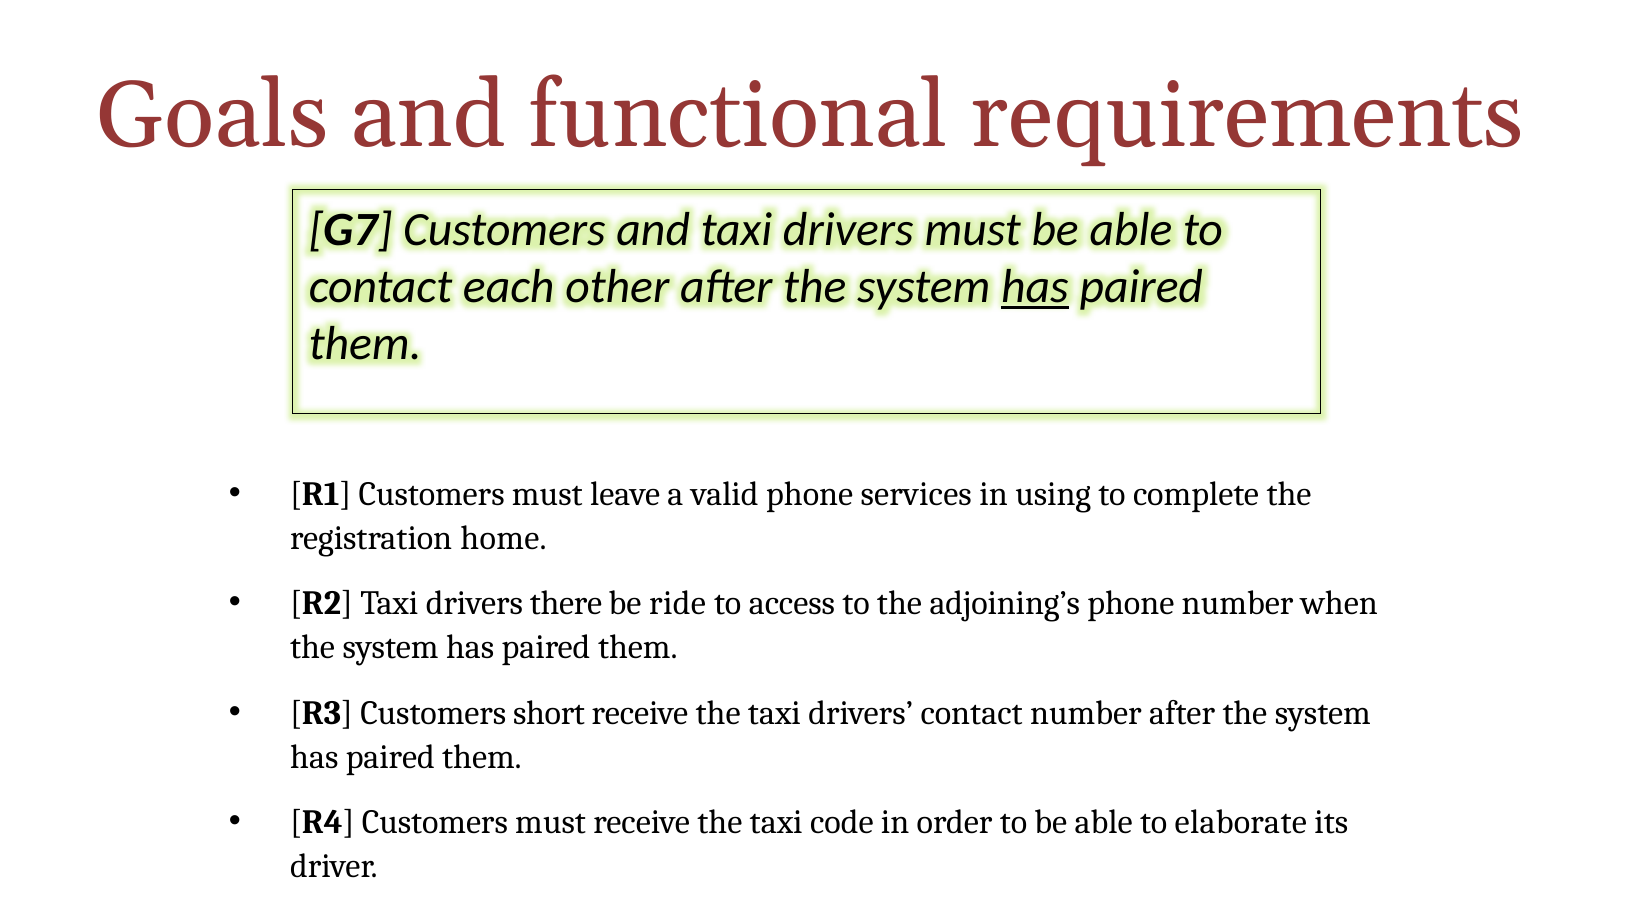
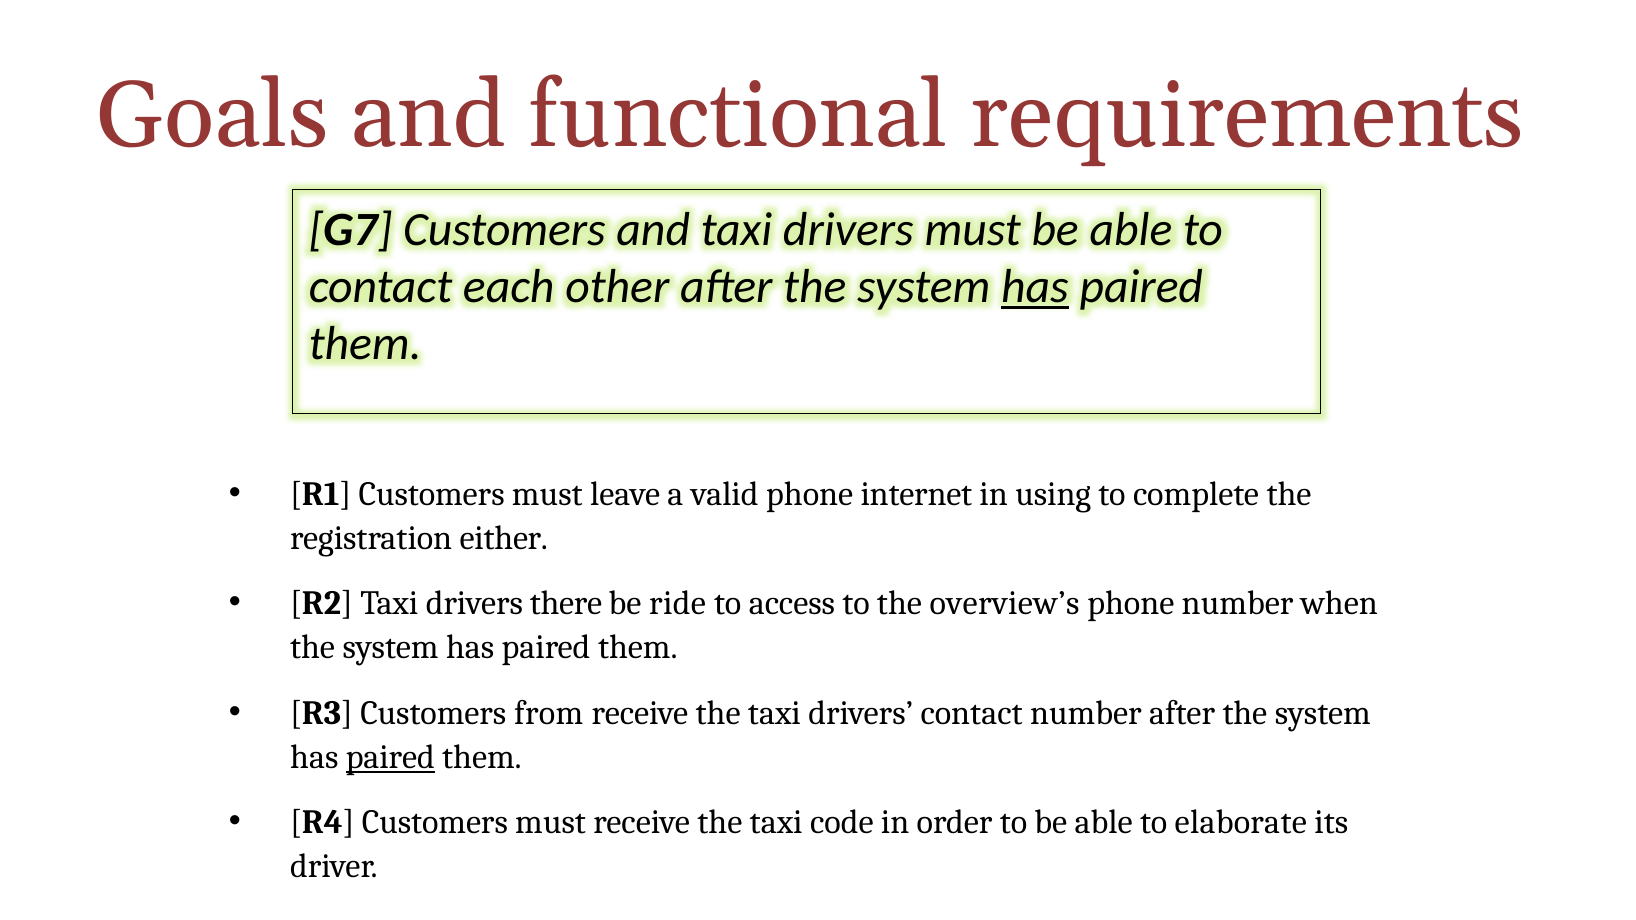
services: services -> internet (916, 494)
home: home -> either (504, 538)
adjoining’s: adjoining’s -> overview’s (1005, 604)
short: short -> from (549, 713)
paired underline: none -> present (390, 757)
